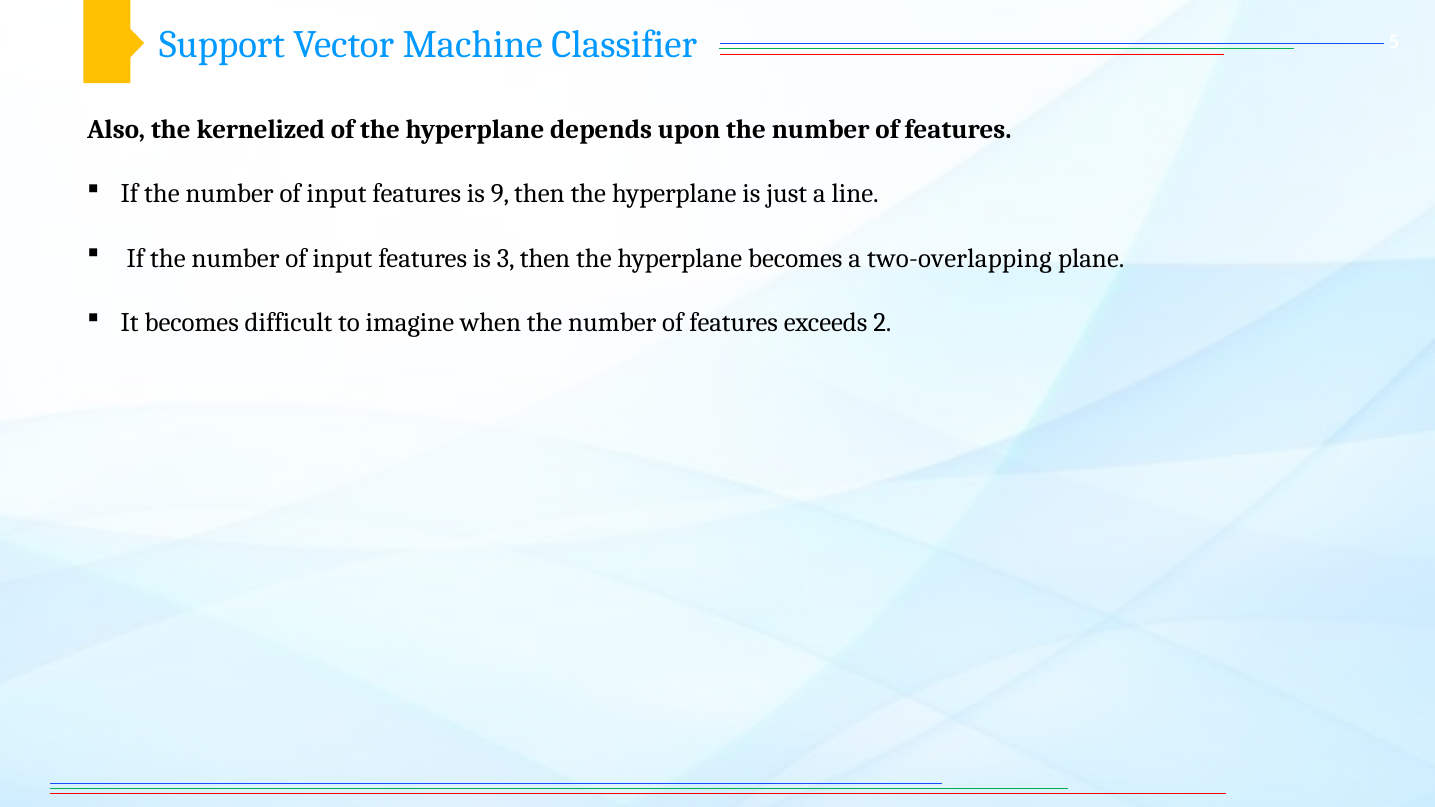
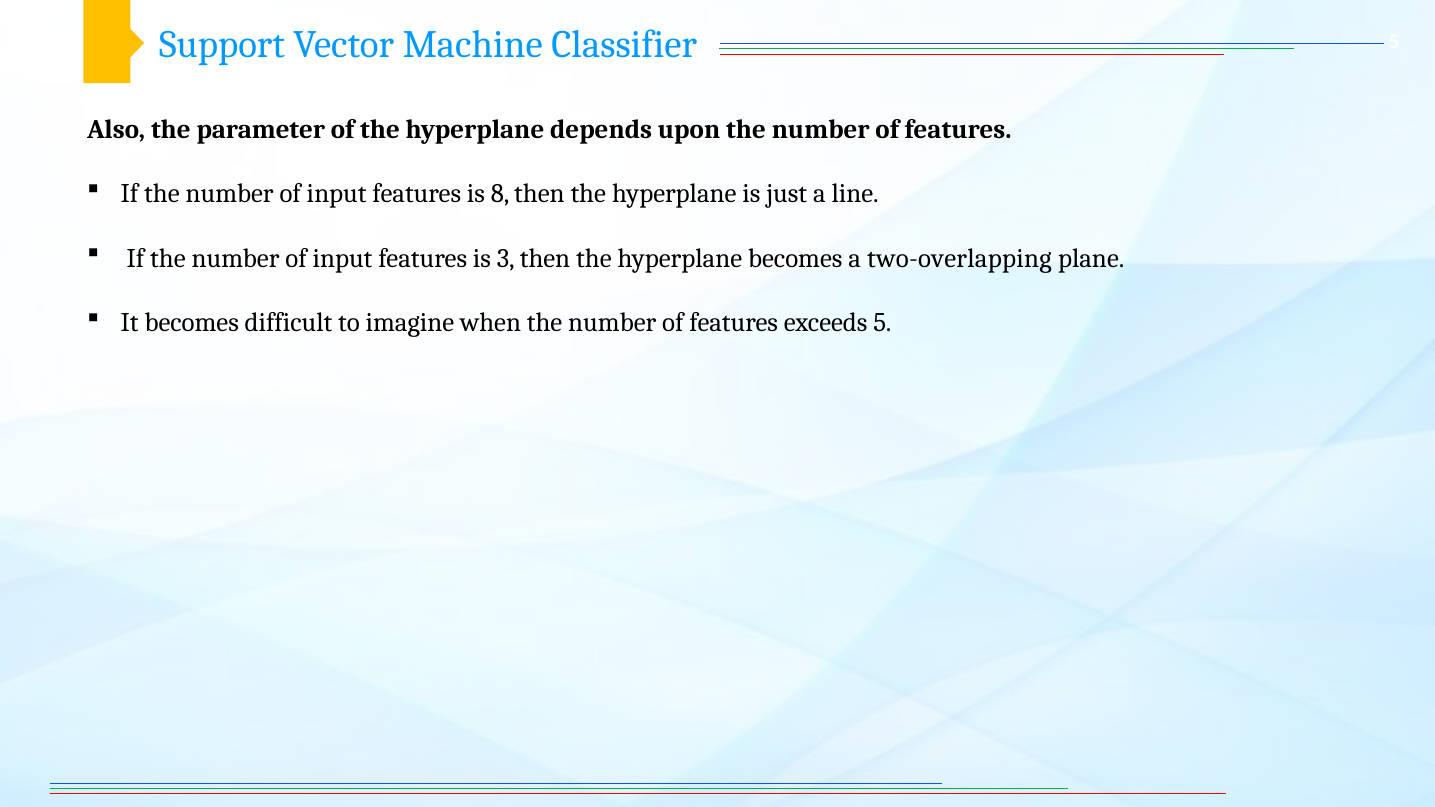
kernelized: kernelized -> parameter (261, 129)
9: 9 -> 8 (500, 194)
exceeds 2: 2 -> 5 (882, 323)
